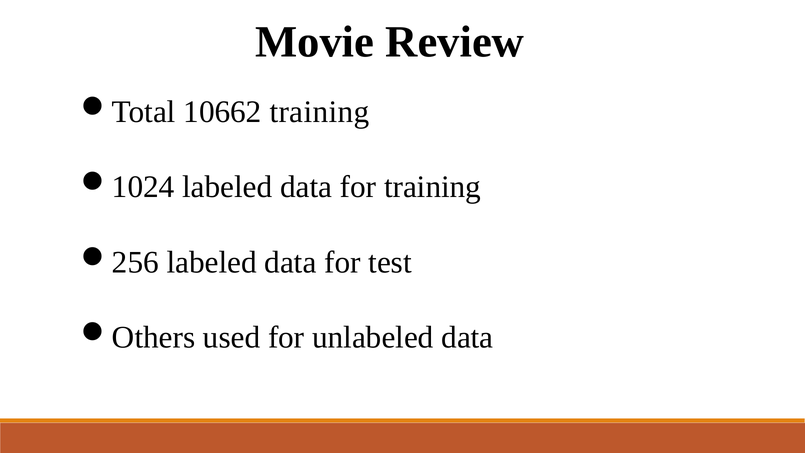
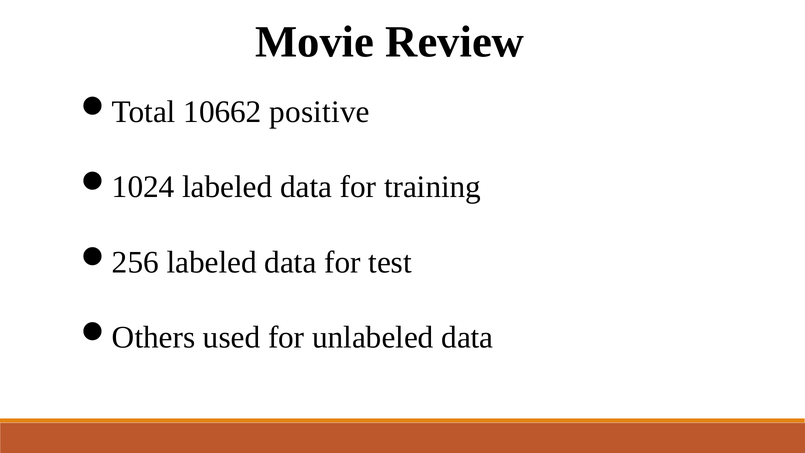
10662 training: training -> positive (320, 112)
